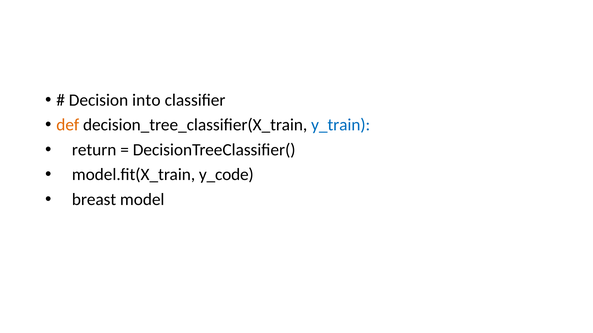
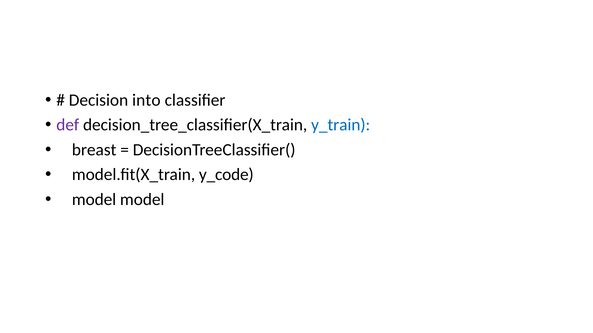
def colour: orange -> purple (68, 125)
return: return -> breast (94, 150)
breast: breast -> model (94, 200)
